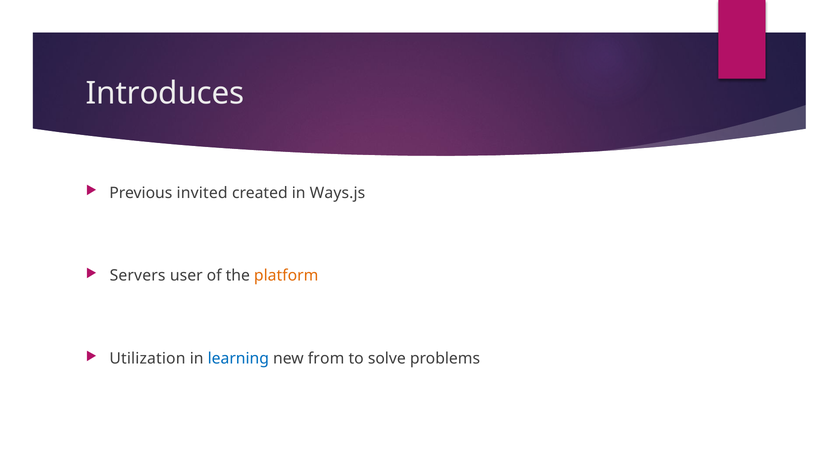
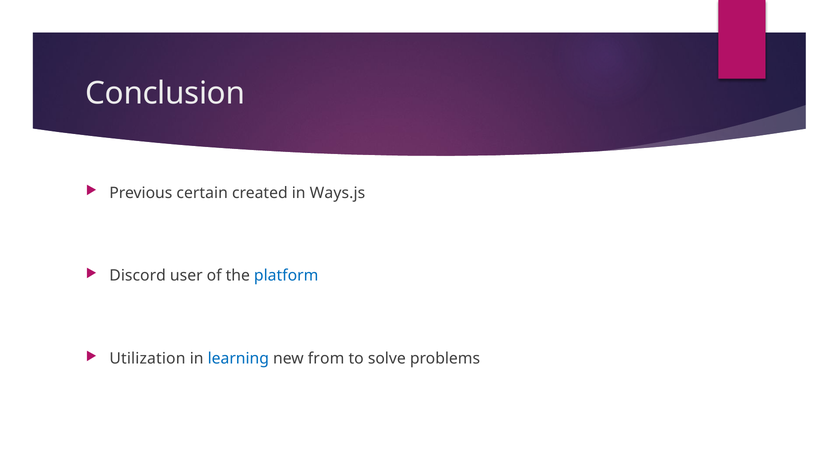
Introduces: Introduces -> Conclusion (165, 94)
invited: invited -> certain (202, 193)
Servers: Servers -> Discord (138, 276)
platform colour: orange -> blue (286, 276)
